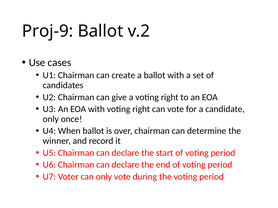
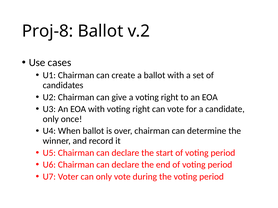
Proj-9: Proj-9 -> Proj-8 (48, 31)
